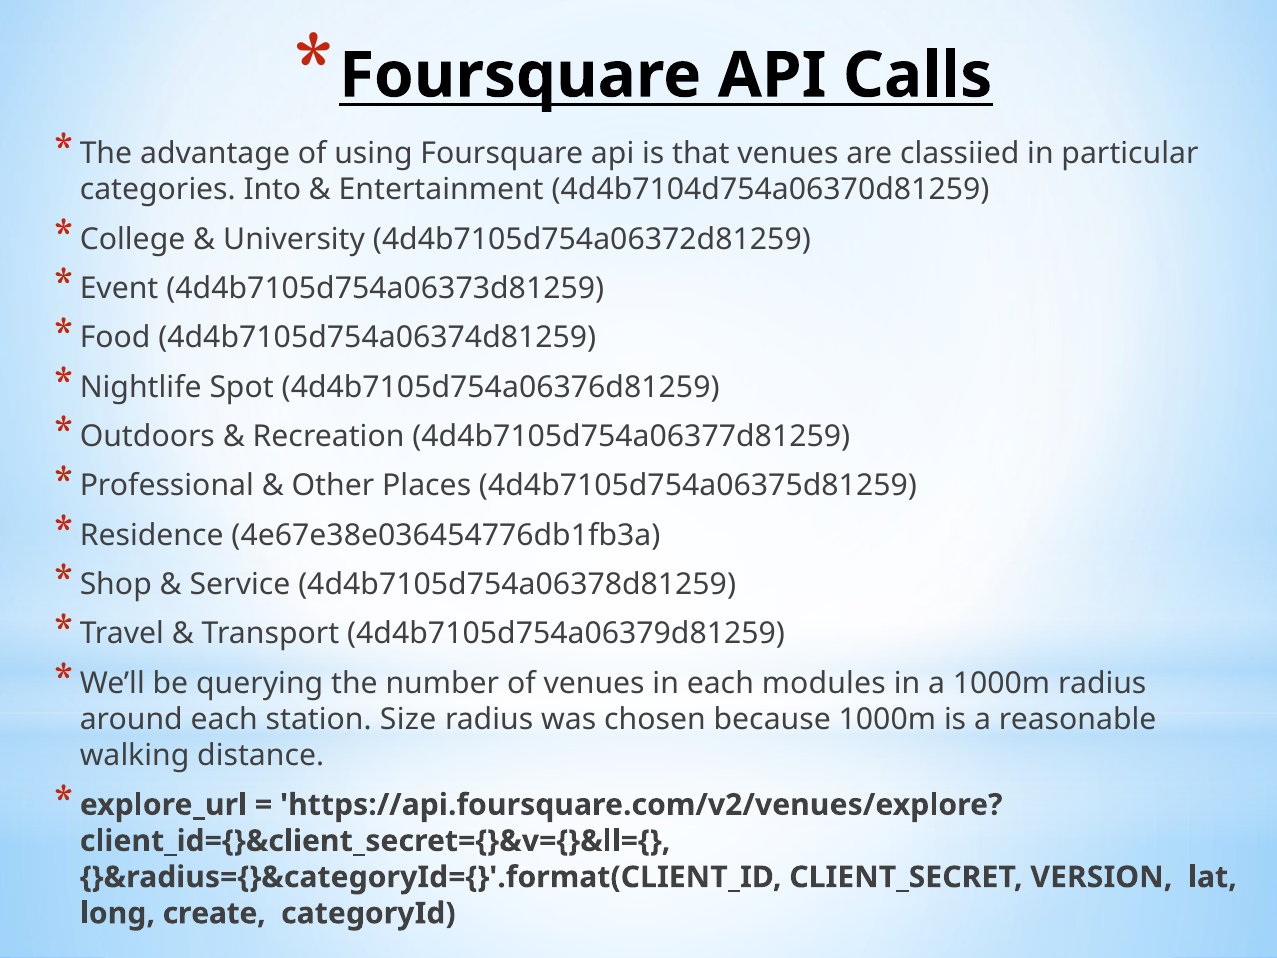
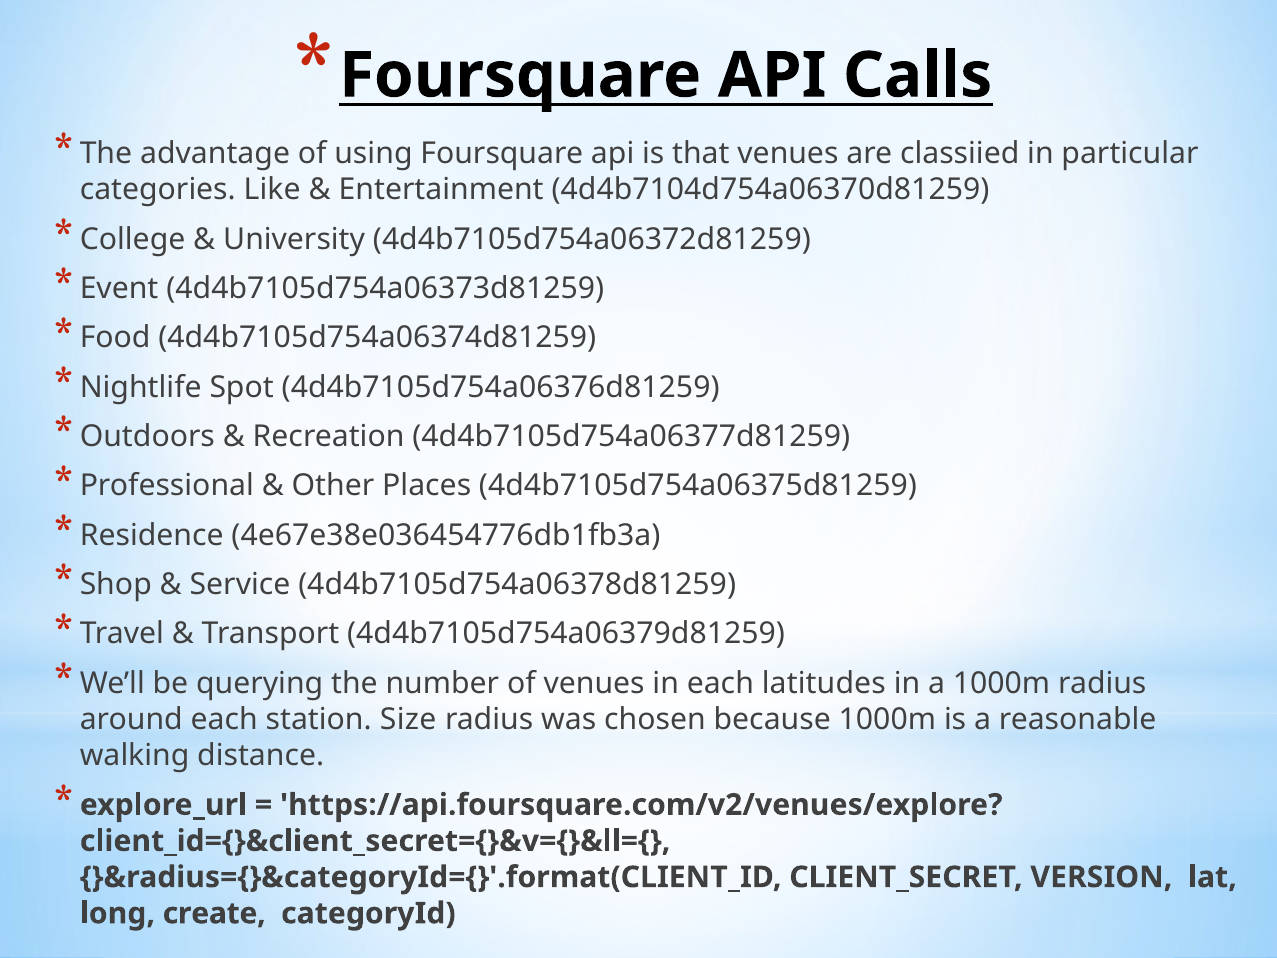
Into: Into -> Like (272, 190)
modules: modules -> latitudes (824, 683)
